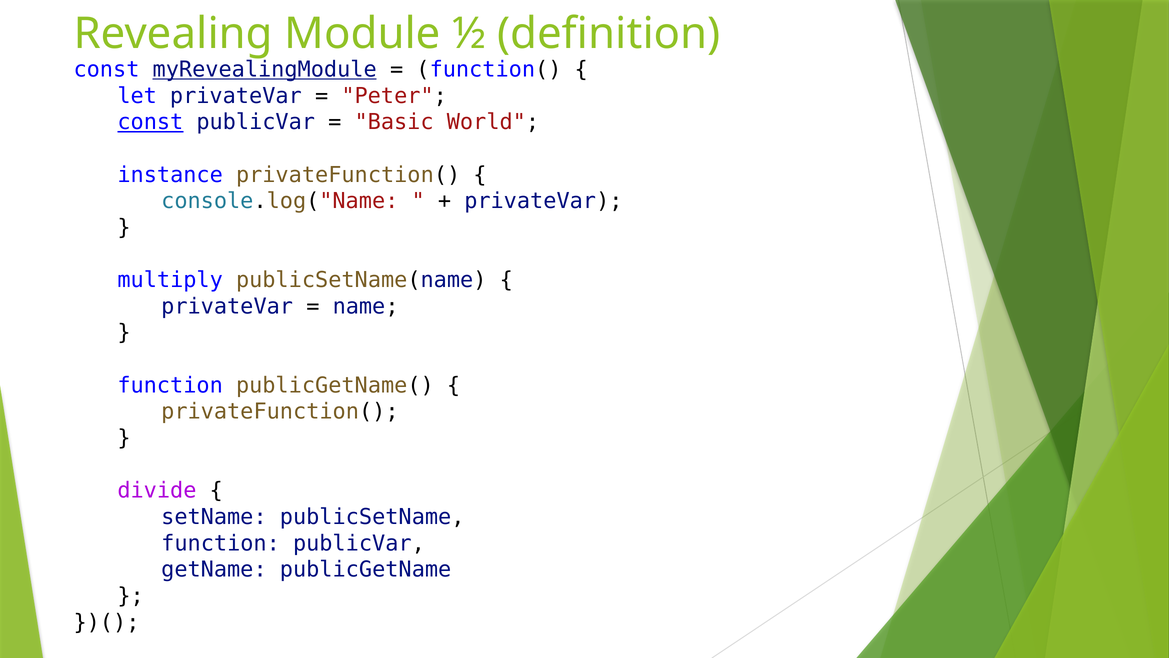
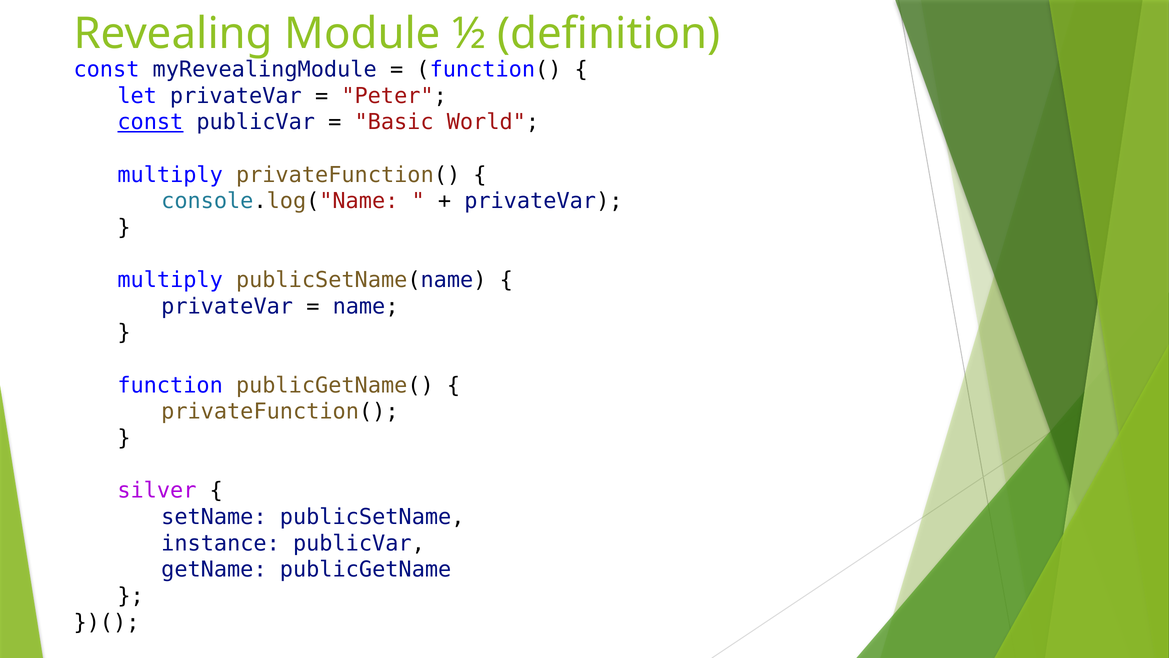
myRevealingModule underline: present -> none (265, 69)
instance: instance -> multiply (170, 175)
divide: divide -> silver (157, 490)
function: function -> instance (221, 543)
